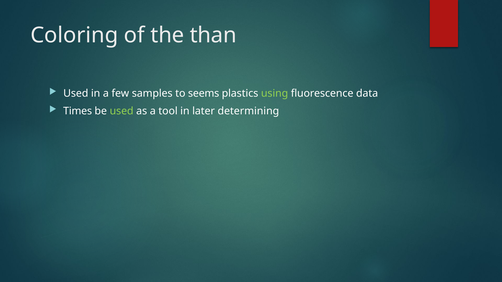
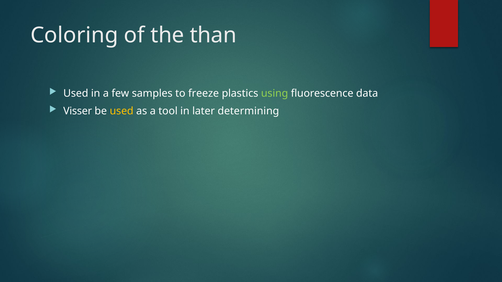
seems: seems -> freeze (204, 93)
Times: Times -> Visser (78, 111)
used colour: light green -> yellow (122, 111)
